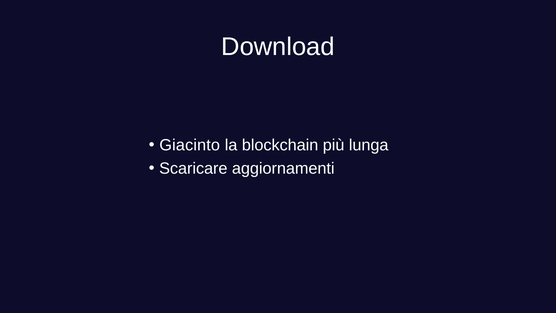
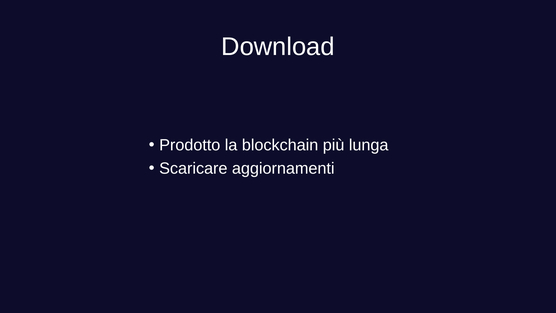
Giacinto: Giacinto -> Prodotto (190, 145)
